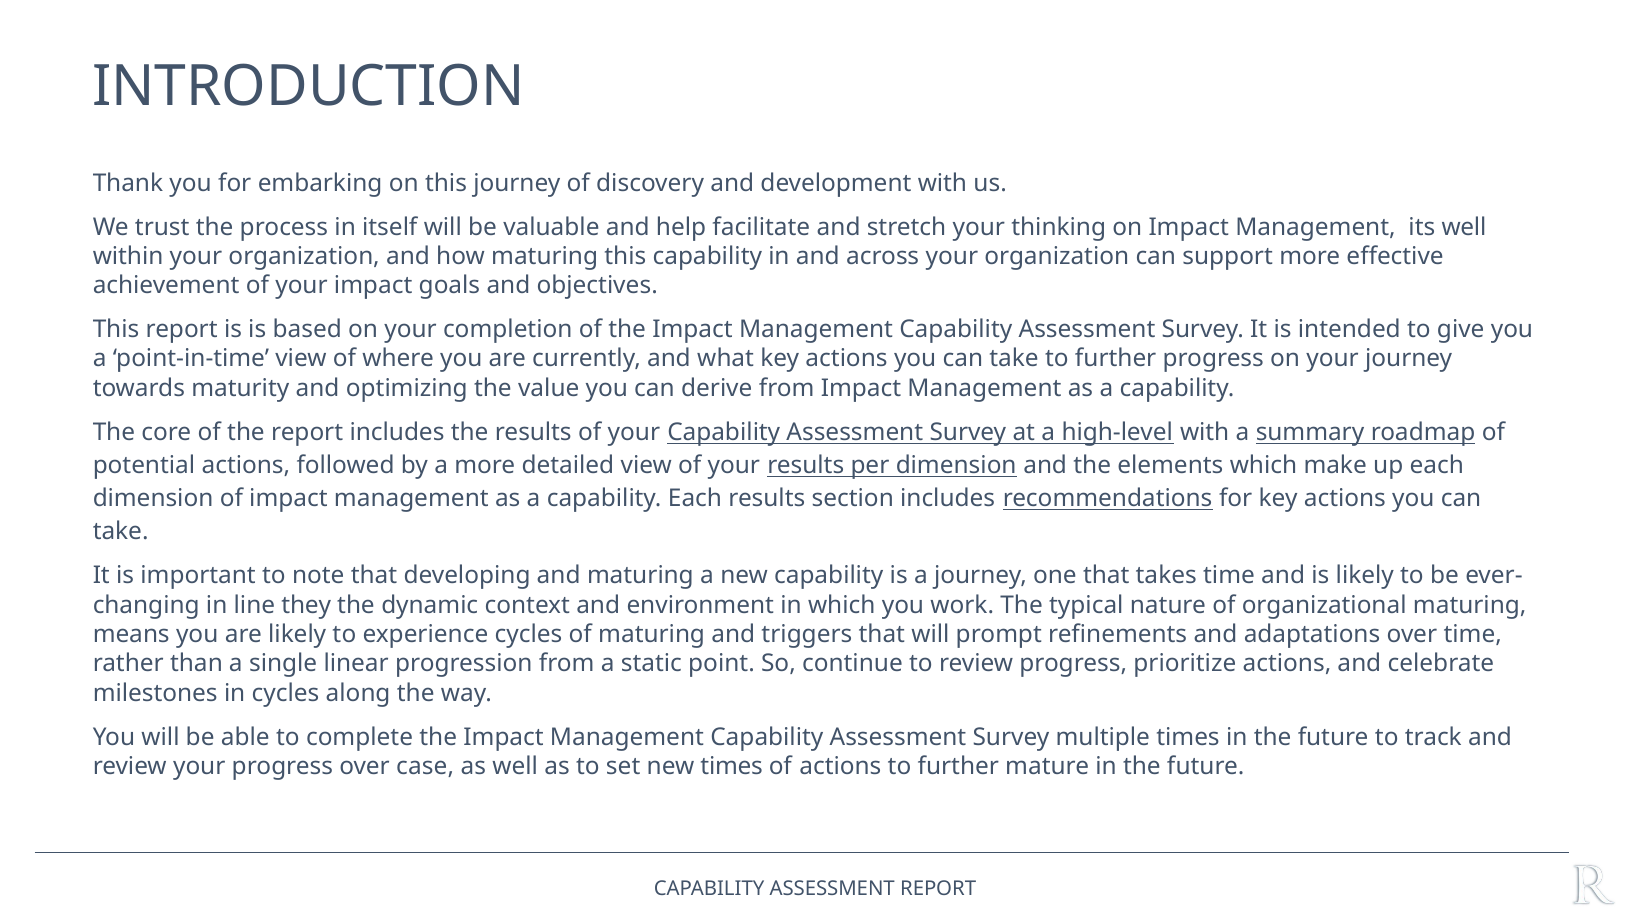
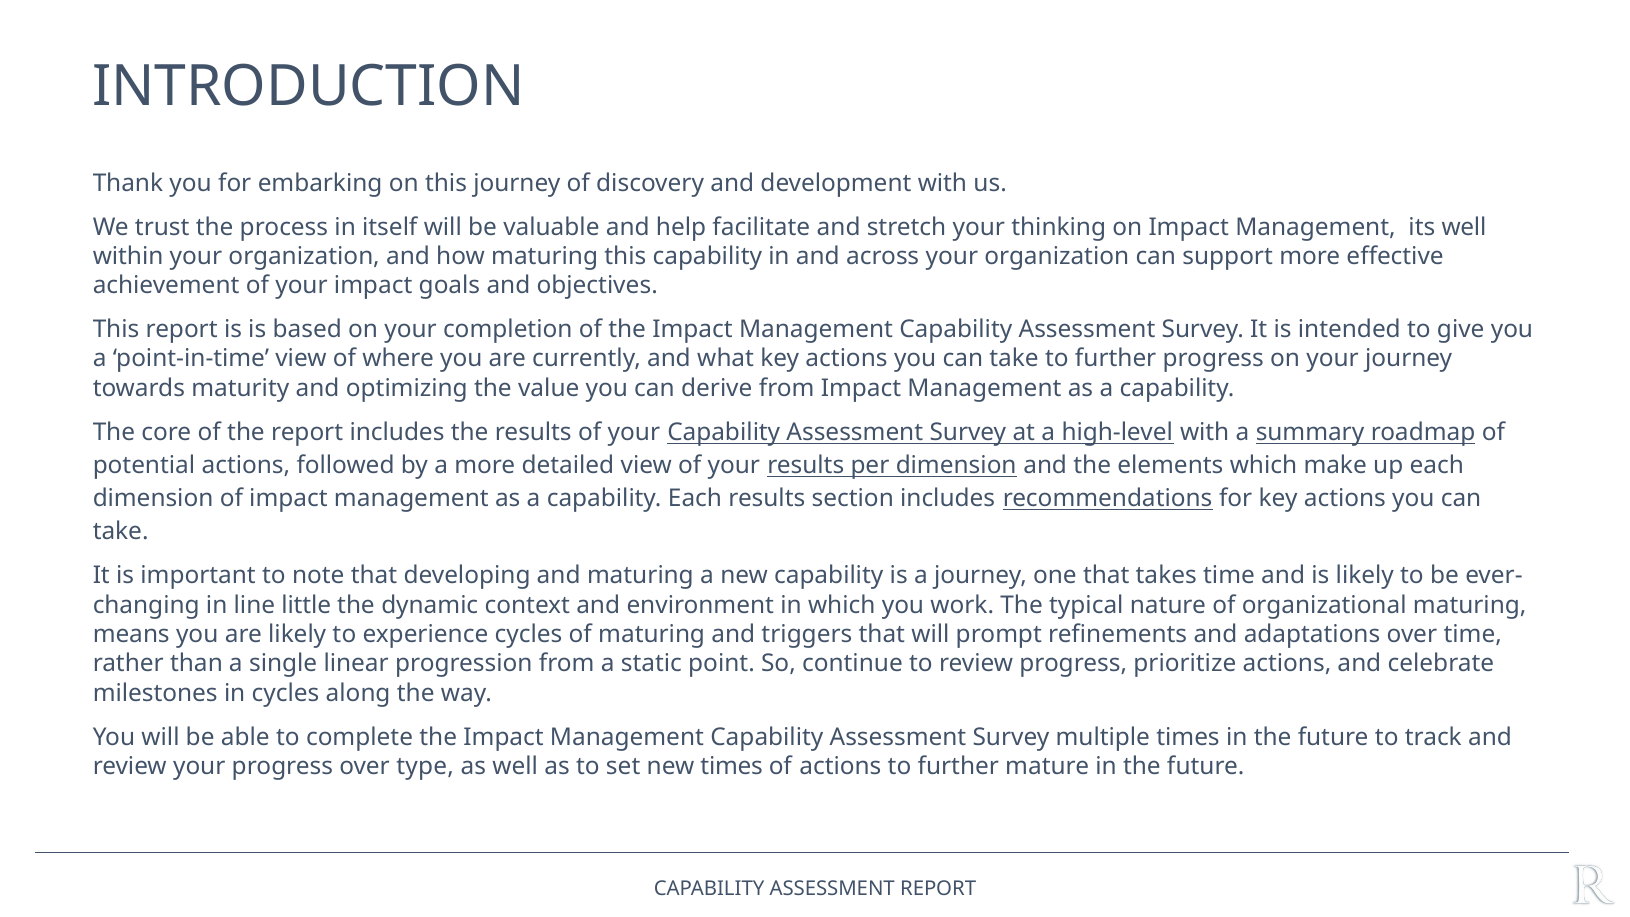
they: they -> little (306, 605)
case: case -> type (425, 766)
